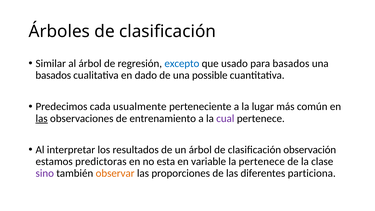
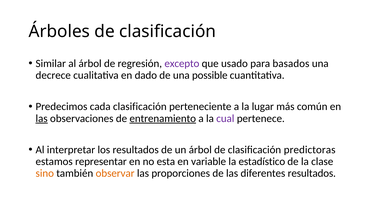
excepto colour: blue -> purple (182, 63)
basados: basados -> decrece (53, 75)
cada usualmente: usualmente -> clasificación (140, 107)
entrenamiento underline: none -> present (163, 118)
observación: observación -> predictoras (310, 150)
predictoras: predictoras -> representar (101, 162)
la pertenece: pertenece -> estadístico (262, 162)
sino colour: purple -> orange (45, 173)
diferentes particiona: particiona -> resultados (312, 173)
